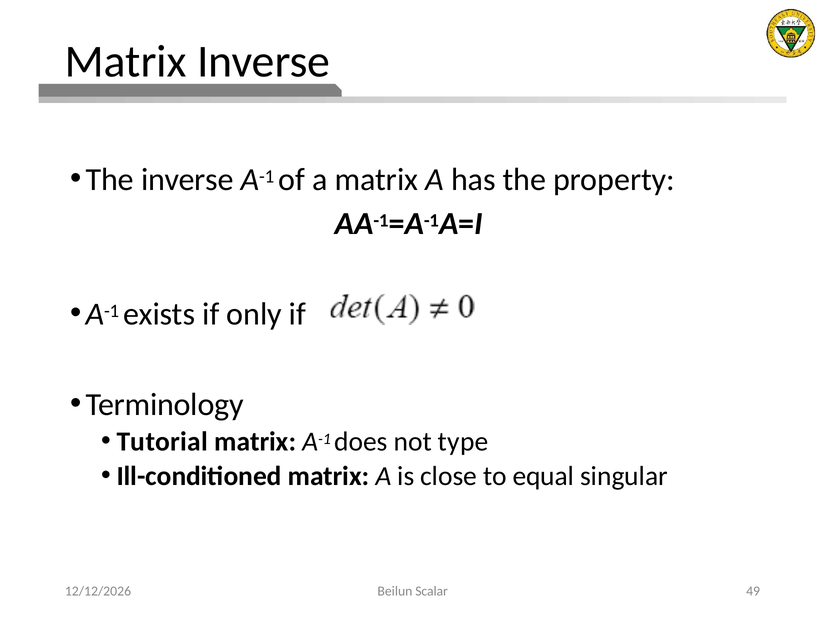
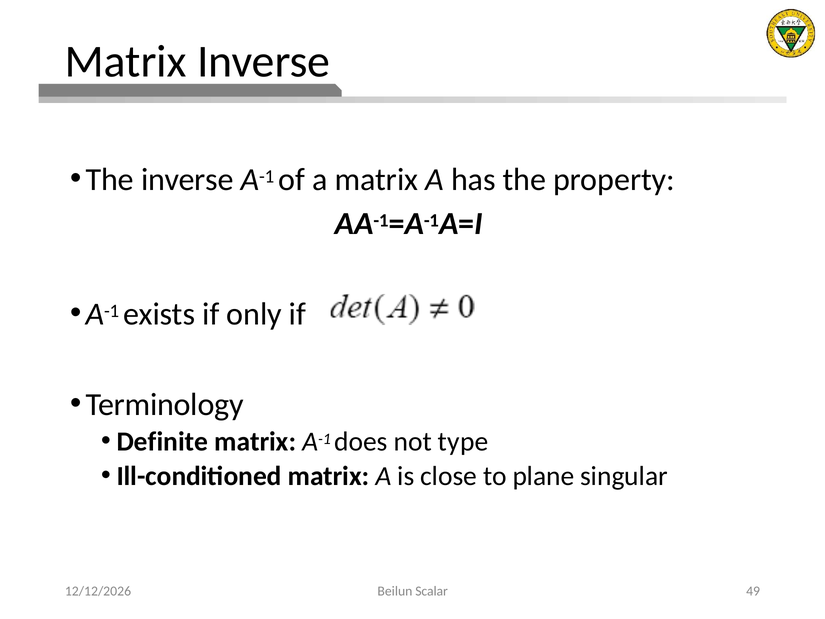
Tutorial: Tutorial -> Definite (162, 441)
equal: equal -> plane (543, 476)
